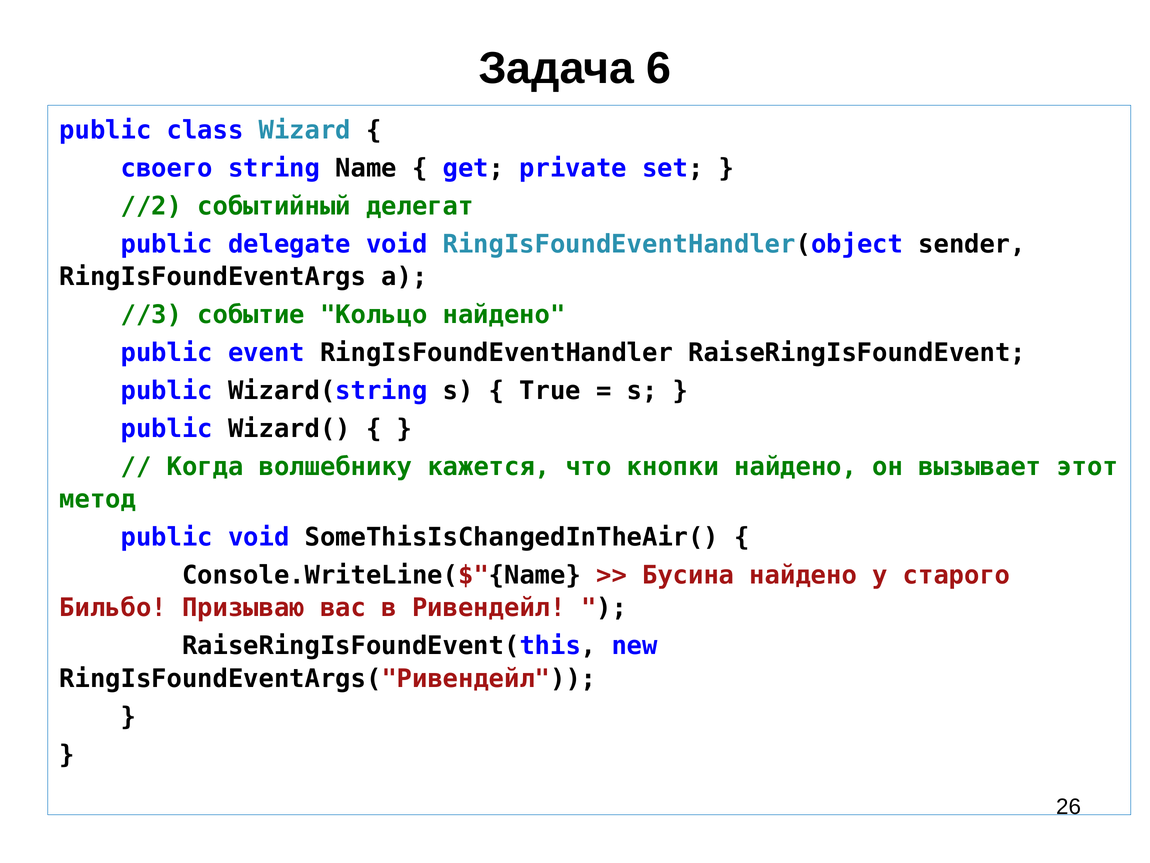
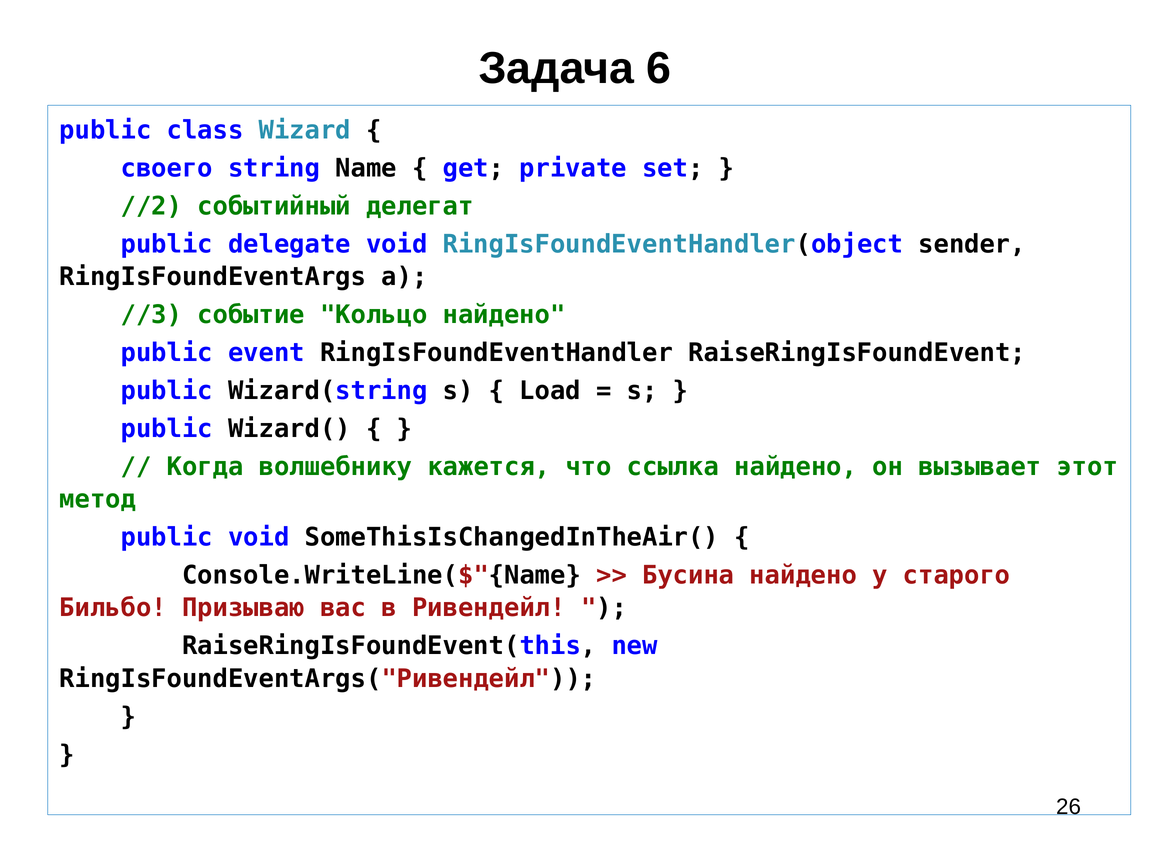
True: True -> Load (550, 391)
кнопки: кнопки -> ссылка (673, 466)
